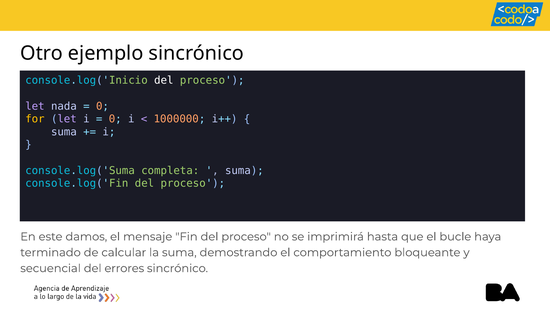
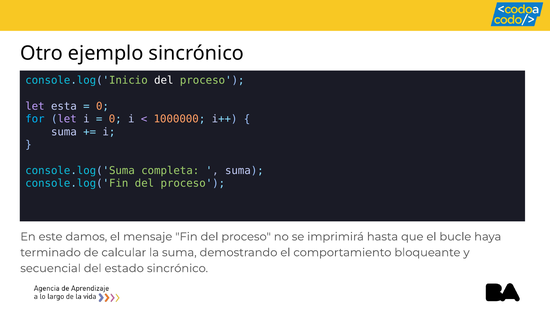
nada: nada -> esta (64, 106)
for colour: yellow -> light blue (35, 119)
errores: errores -> estado (124, 268)
